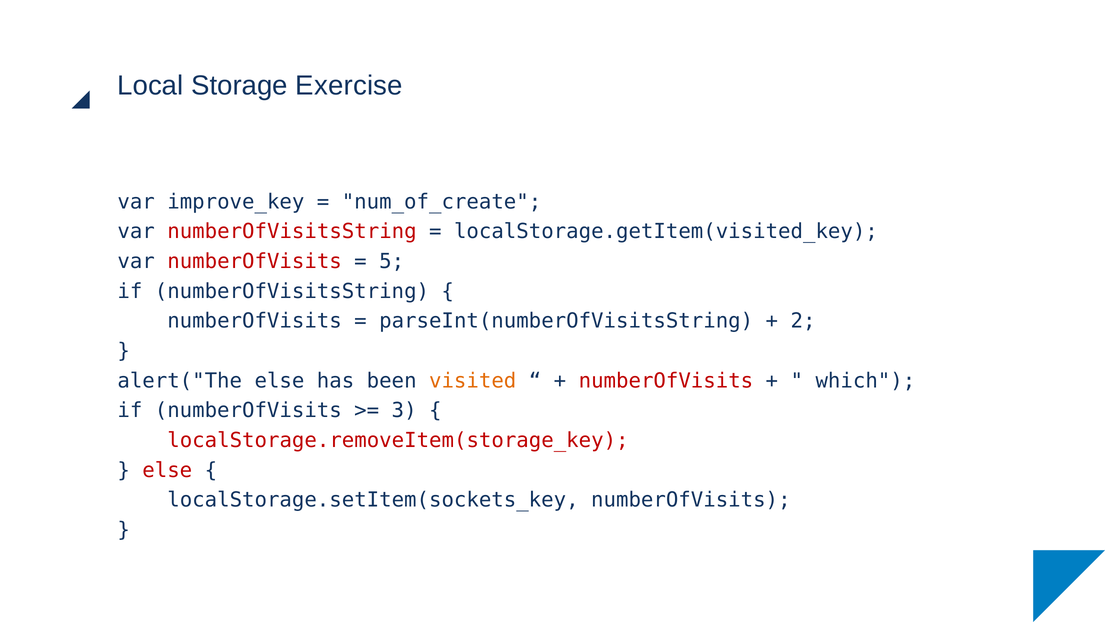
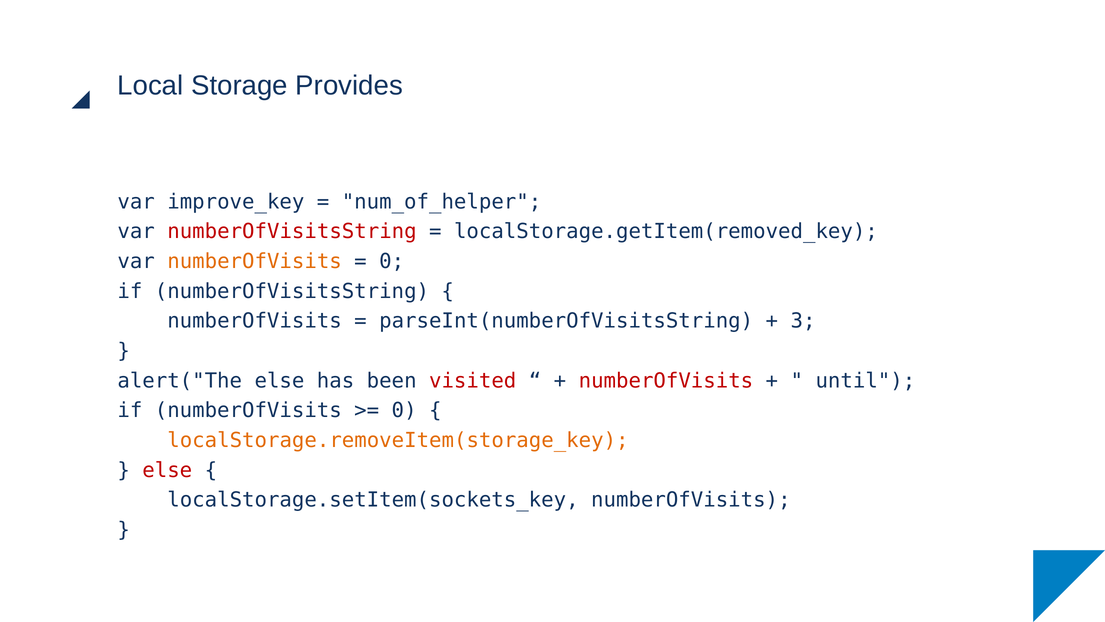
Exercise: Exercise -> Provides (349, 85)
num_of_create: num_of_create -> num_of_helper (442, 202)
localStorage.getItem(visited_key: localStorage.getItem(visited_key -> localStorage.getItem(removed_key (666, 231)
numberOfVisits colour: red -> orange (255, 261)
5: 5 -> 0 (392, 261)
2: 2 -> 3 (803, 321)
visited colour: orange -> red (473, 380)
which: which -> until (865, 380)
3: 3 -> 0 (404, 410)
localStorage.removeItem(storage_key colour: red -> orange (398, 440)
